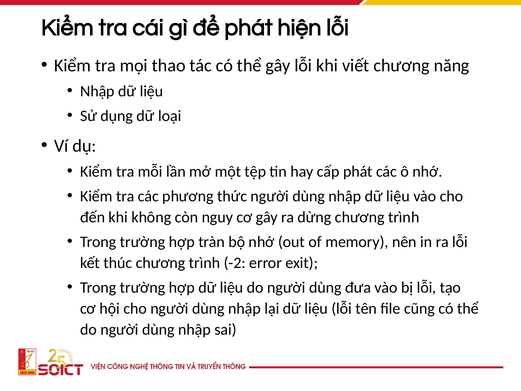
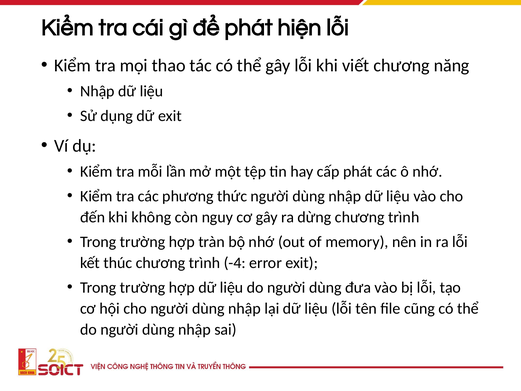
dữ loại: loại -> exit (170, 116)
-2: -2 -> -4 (235, 263)
